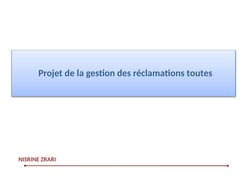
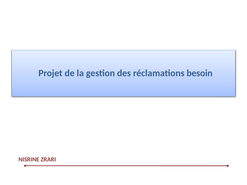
toutes: toutes -> besoin (200, 73)
